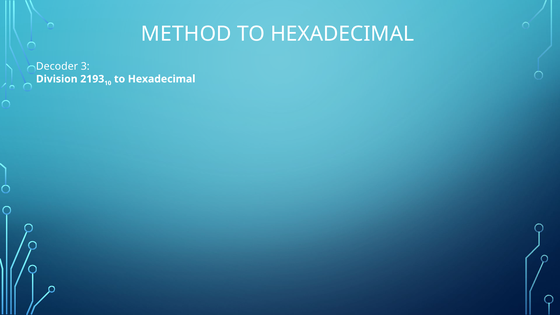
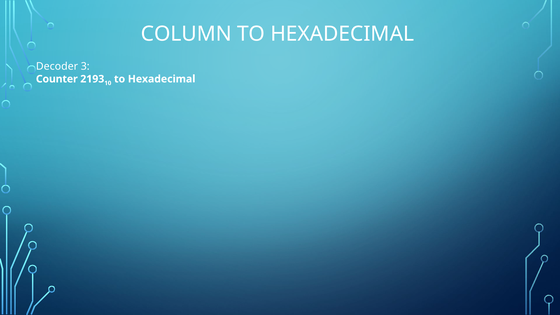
METHOD: METHOD -> COLUMN (186, 34)
Division: Division -> Counter (57, 79)
